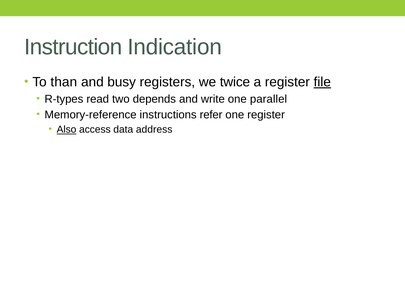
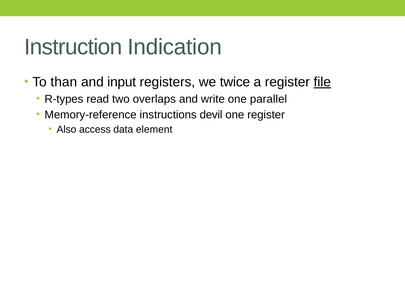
busy: busy -> input (122, 82)
depends: depends -> overlaps (154, 99)
refer: refer -> devil (211, 115)
Also underline: present -> none (67, 129)
address: address -> element (154, 129)
